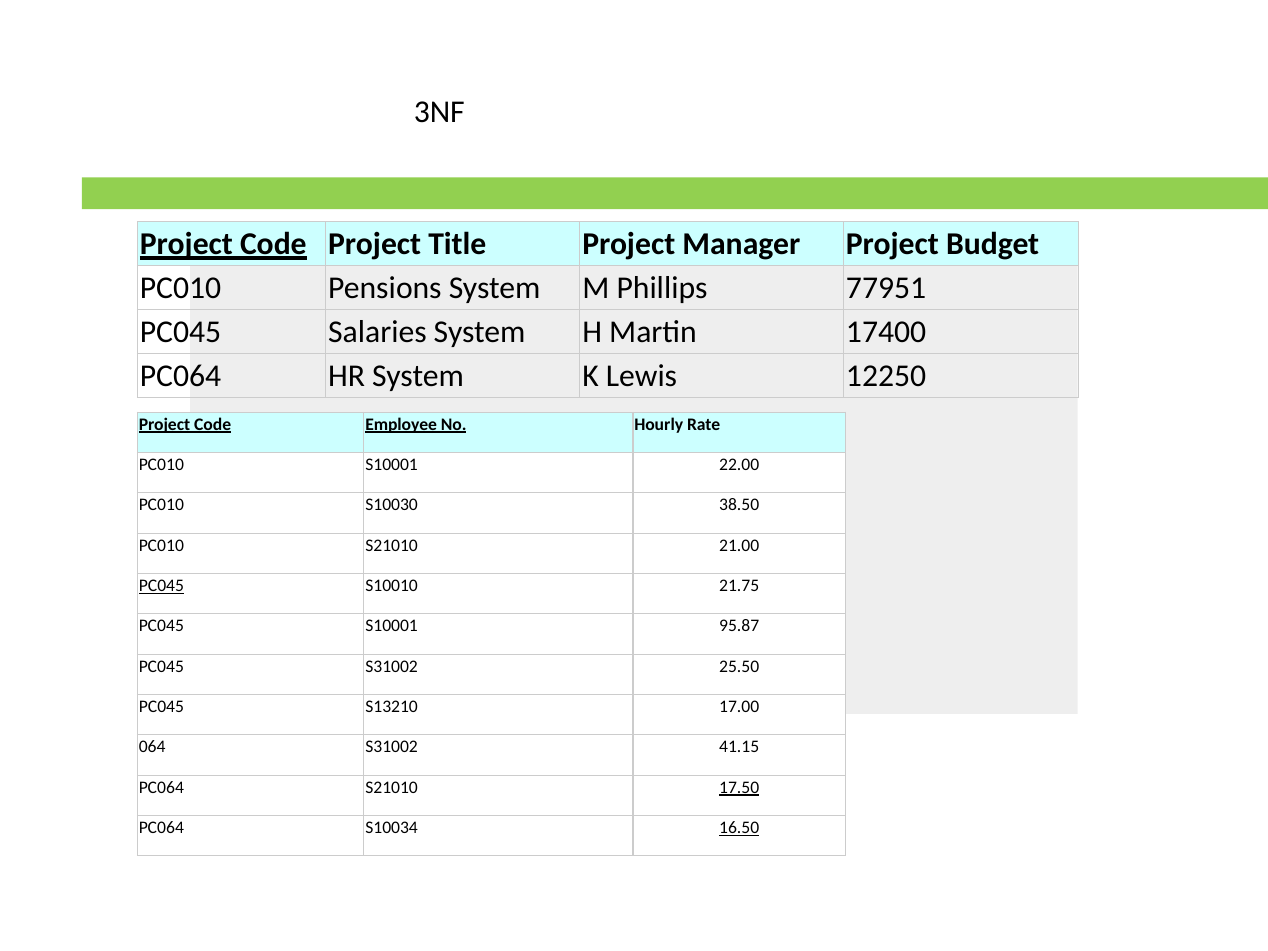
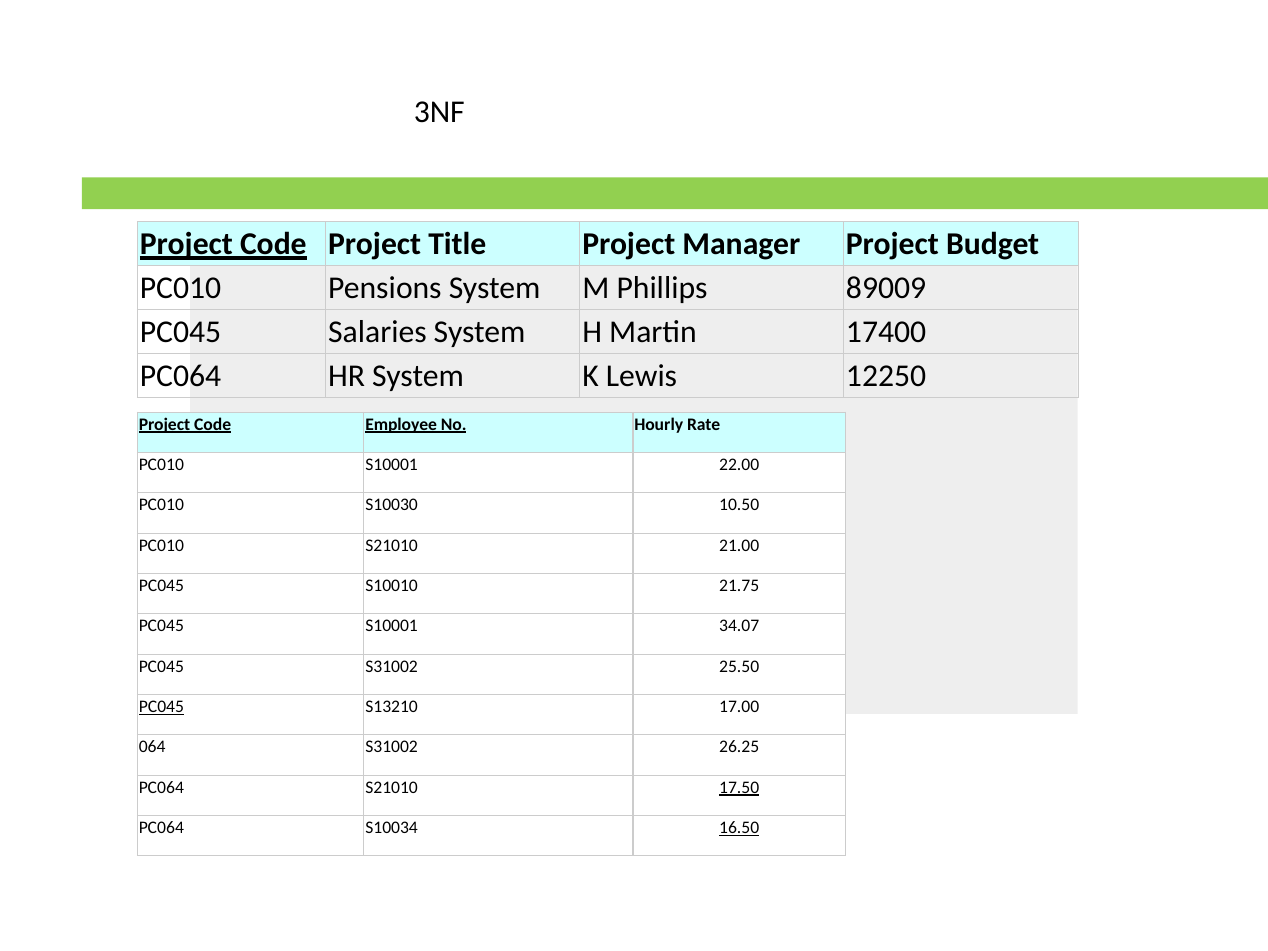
77951: 77951 -> 89009 (886, 288)
38.50: 38.50 -> 10.50 (739, 505)
PC045 underline: present -> none (161, 586)
95.87: 95.87 -> 34.07 (739, 626)
PC045 underline: none -> present (161, 707)
41.15: 41.15 -> 26.25 (739, 747)
